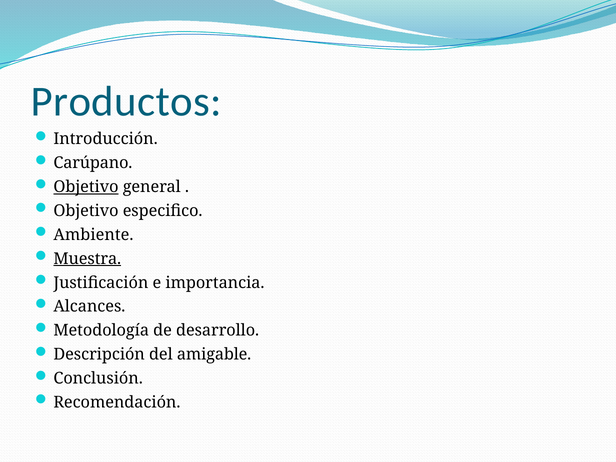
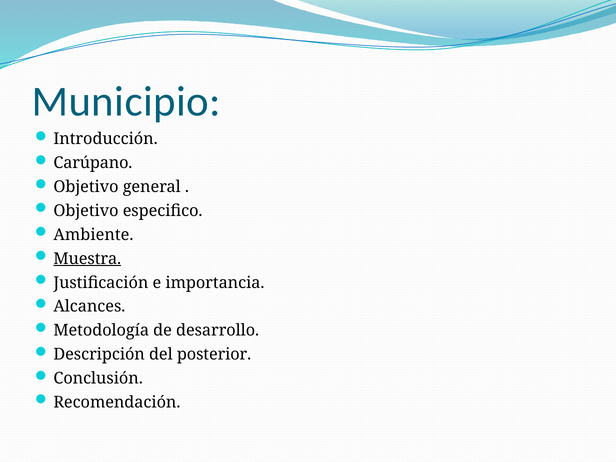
Productos: Productos -> Municipio (126, 102)
Objetivo underline: present -> none (86, 187)
amigable: amigable -> posterior (214, 354)
